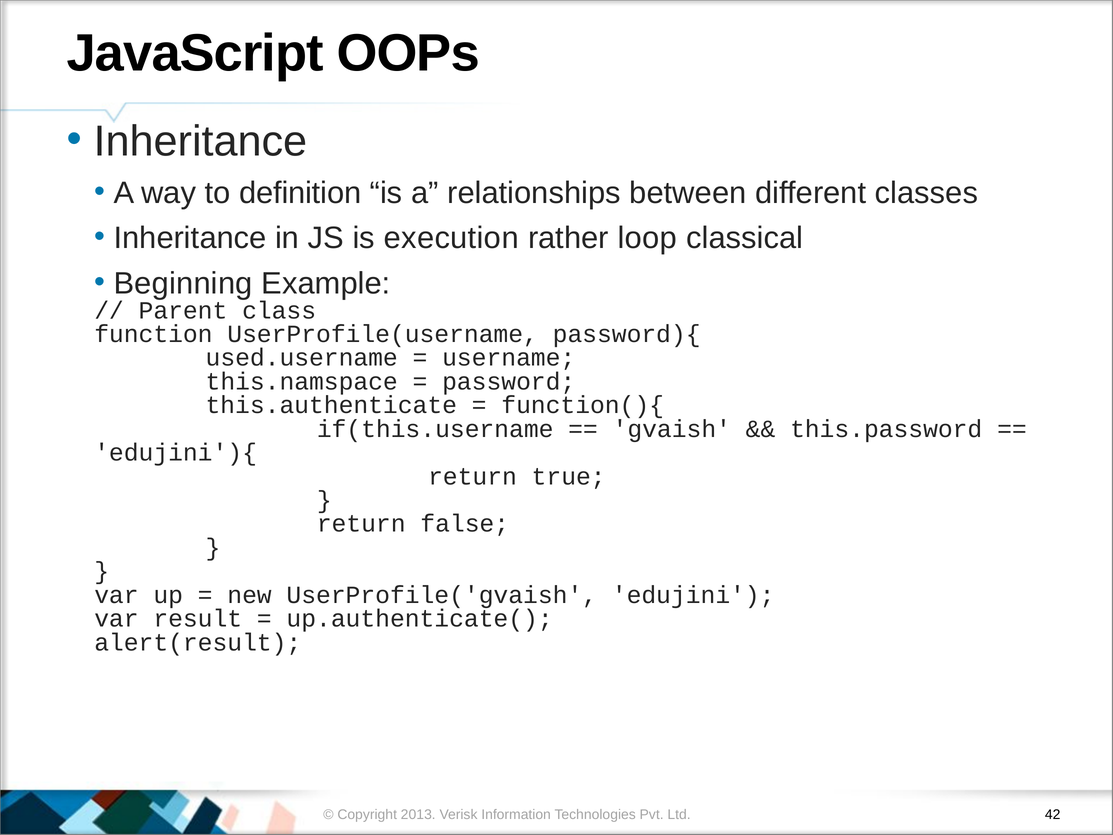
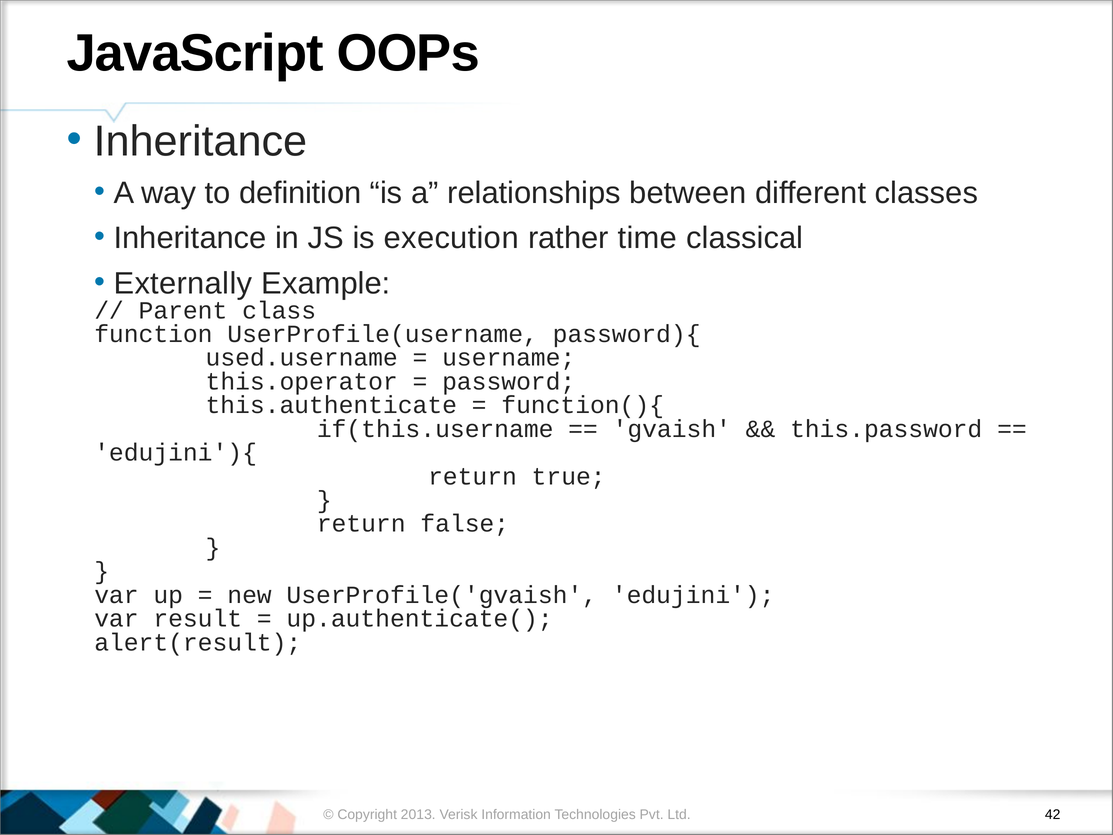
loop: loop -> time (647, 238)
Beginning: Beginning -> Externally (183, 283)
this.namspace: this.namspace -> this.operator (302, 381)
